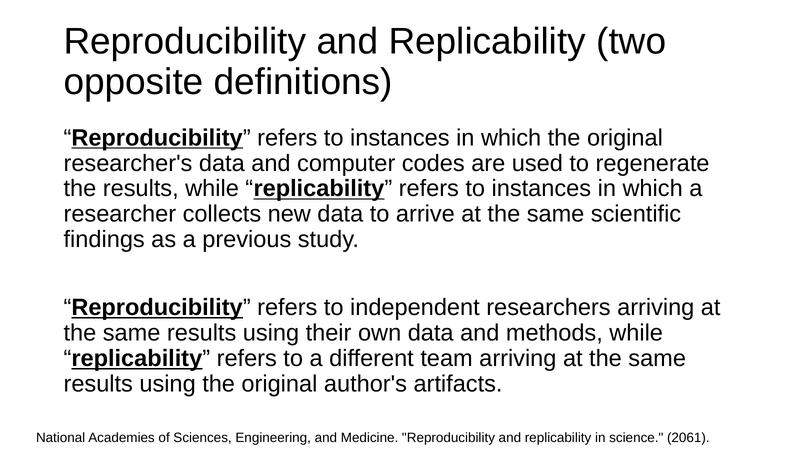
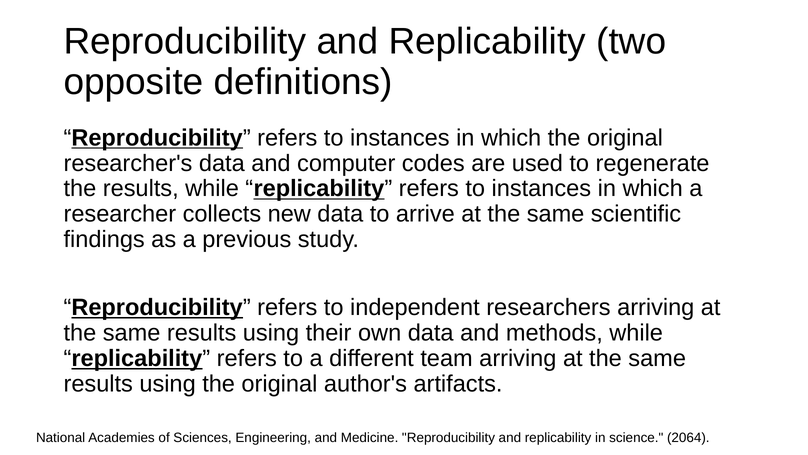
2061: 2061 -> 2064 (688, 437)
